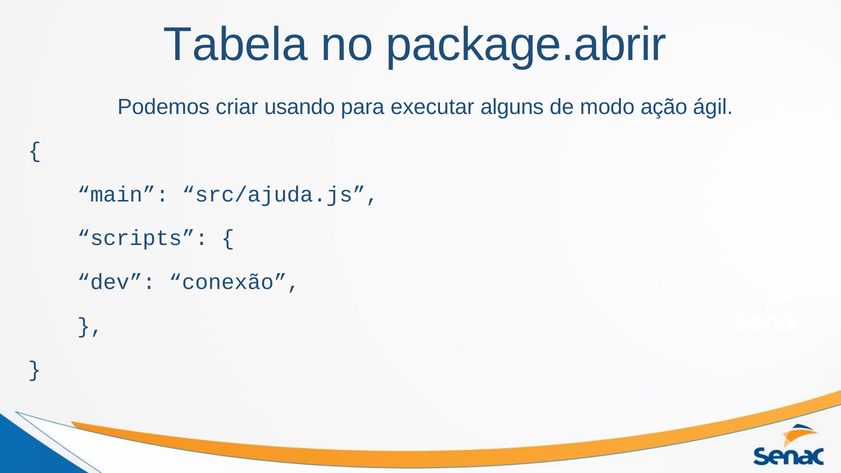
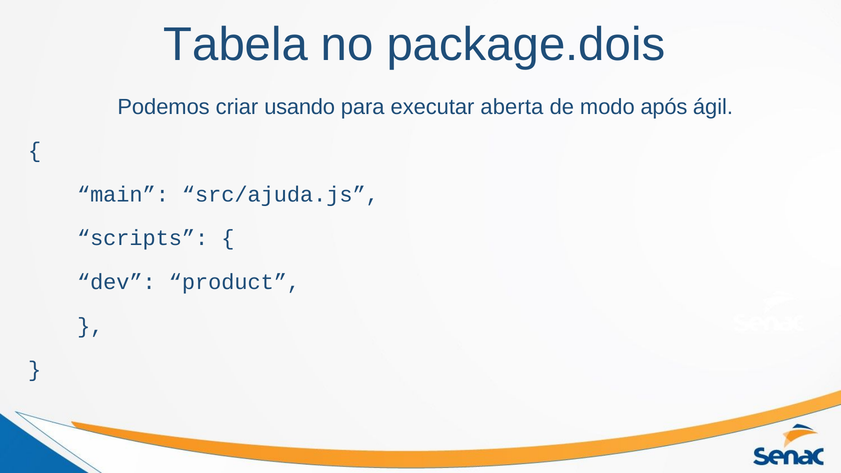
package.abrir: package.abrir -> package.dois (526, 45)
alguns: alguns -> aberta (512, 107)
ação: ação -> após (664, 107)
conexão: conexão -> product (234, 282)
